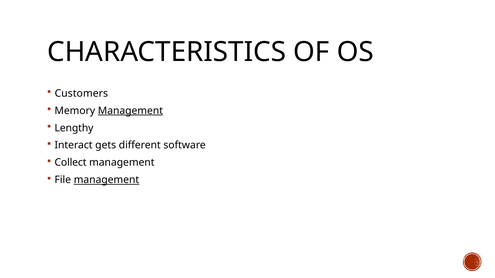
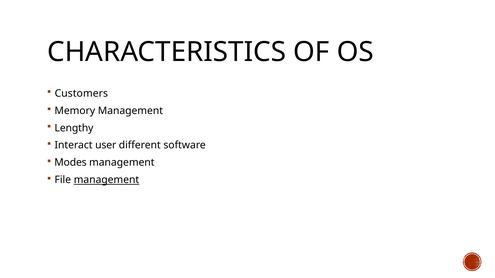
Management underline: present -> none (130, 111)
gets: gets -> user (106, 145)
Collect: Collect -> Modes (71, 163)
